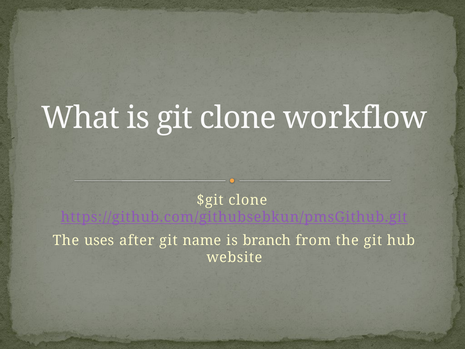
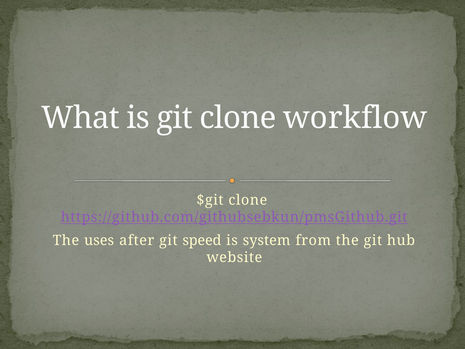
name: name -> speed (202, 240)
branch: branch -> system (267, 240)
